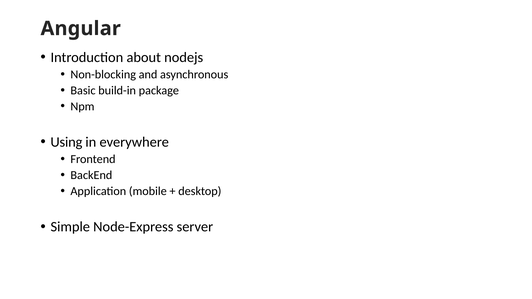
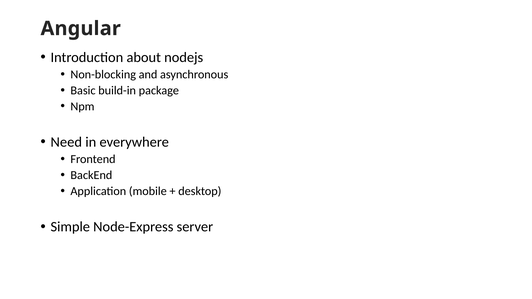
Using: Using -> Need (66, 142)
